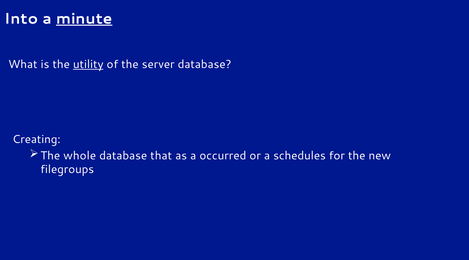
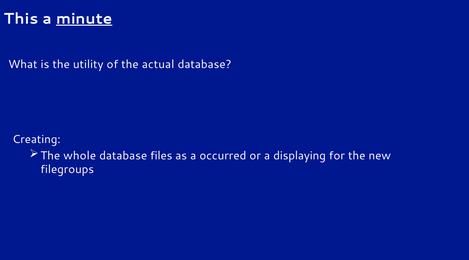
Into: Into -> This (21, 19)
utility underline: present -> none (88, 64)
server: server -> actual (158, 64)
that: that -> files (161, 156)
schedules: schedules -> displaying (300, 156)
